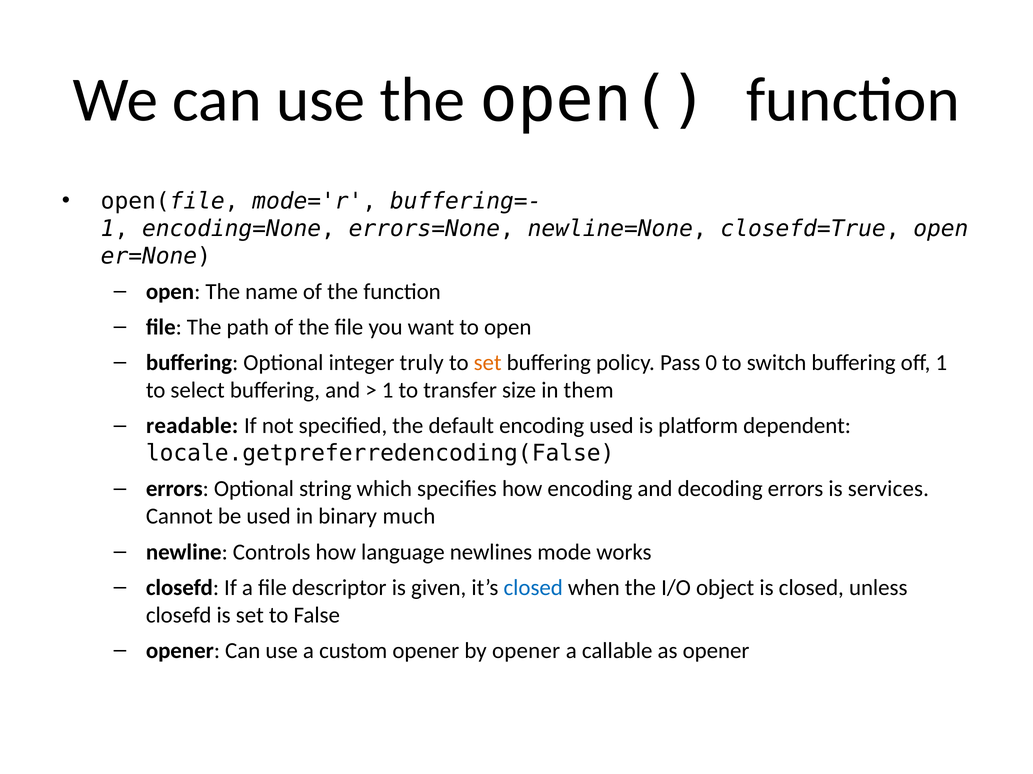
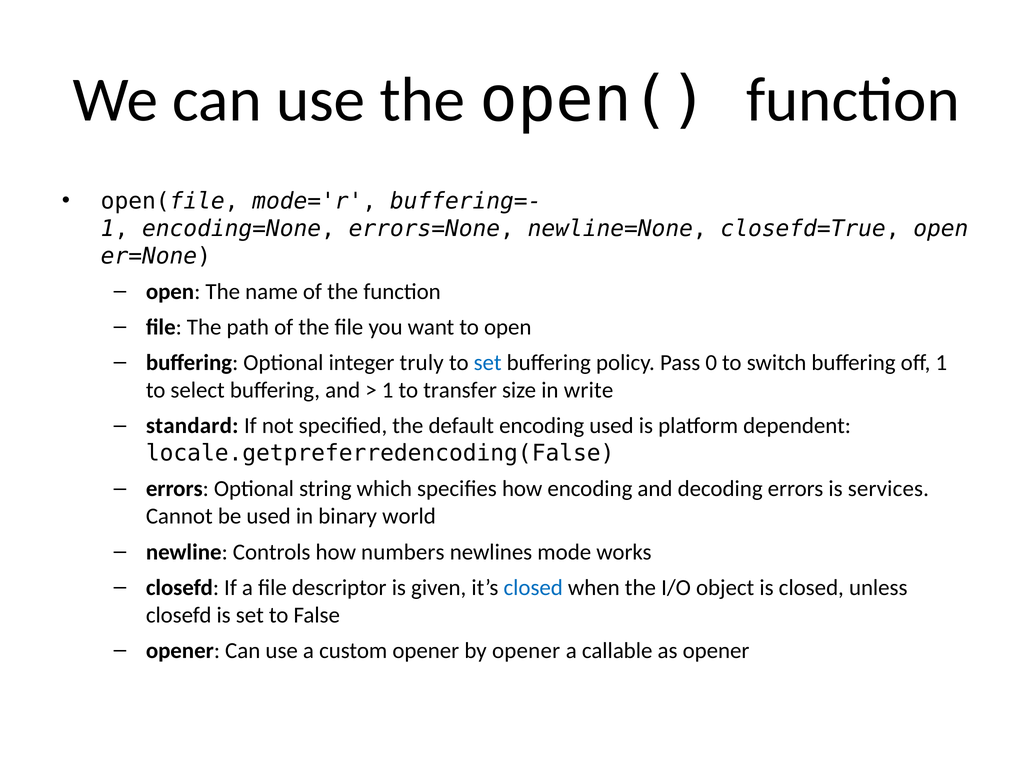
set colour: orange -> blue (488, 363)
them: them -> write (589, 391)
readable: readable -> standard (192, 426)
much: much -> world (409, 517)
language: language -> numbers (403, 552)
